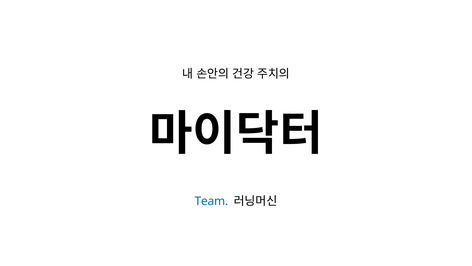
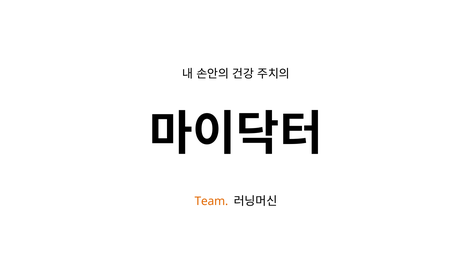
Team colour: blue -> orange (211, 201)
